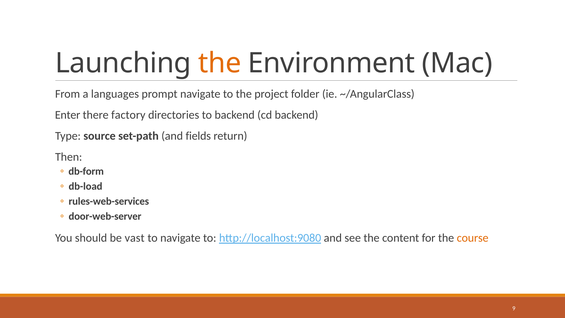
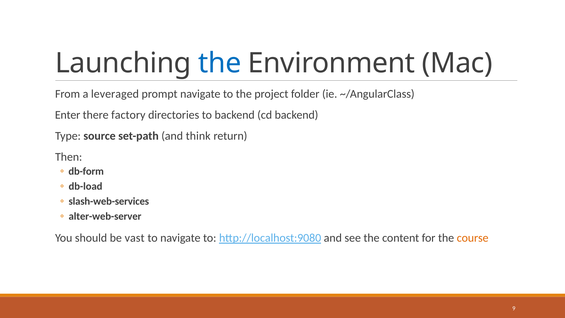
the colour: orange -> blue (220, 63)
languages: languages -> leveraged (115, 94)
fields: fields -> think (198, 136)
rules-web-services: rules-web-services -> slash-web-services (109, 201)
door-web-server: door-web-server -> alter-web-server (105, 216)
